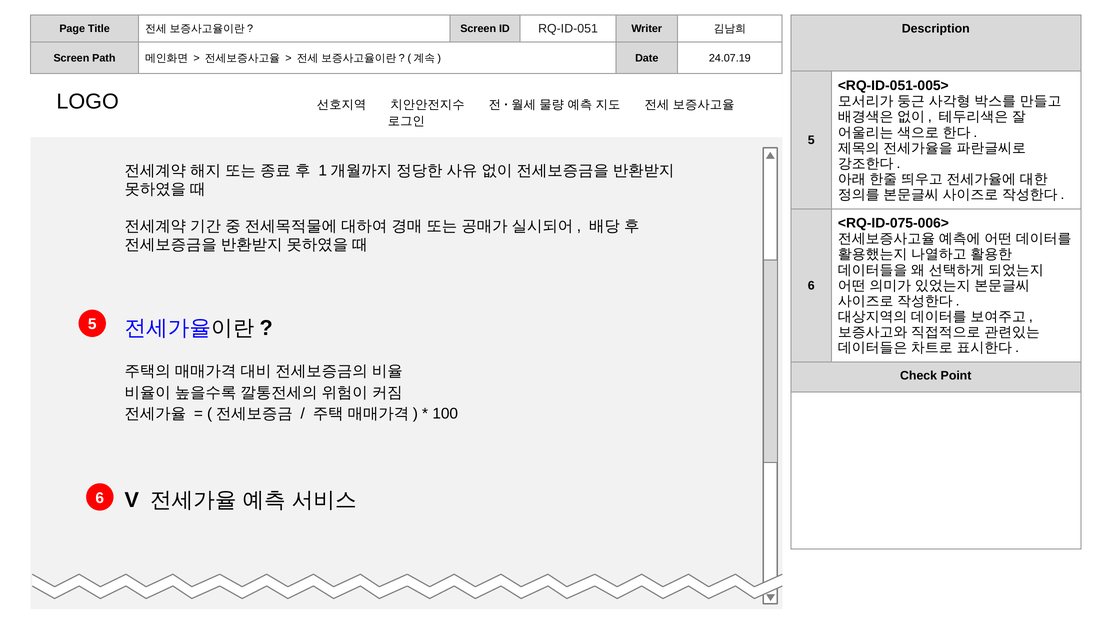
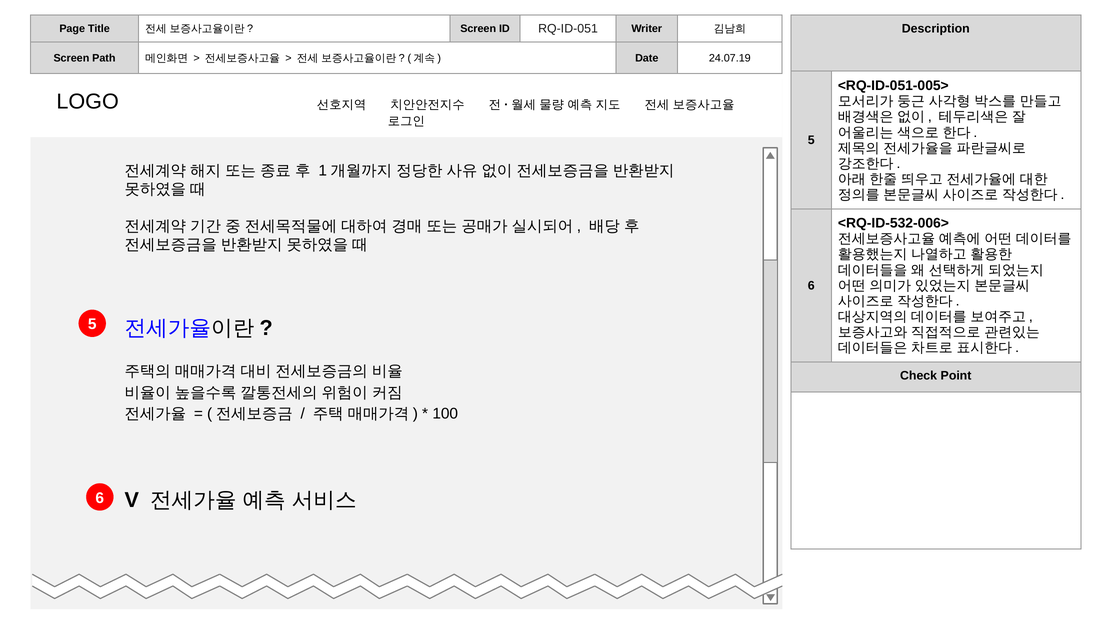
<RQ-ID-075-006>: <RQ-ID-075-006> -> <RQ-ID-532-006> (893, 223)
